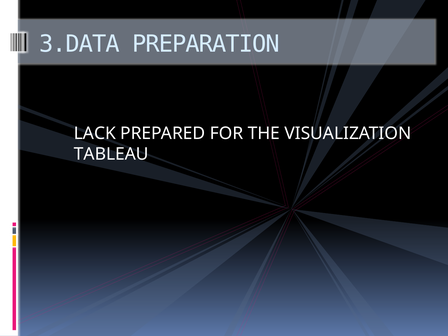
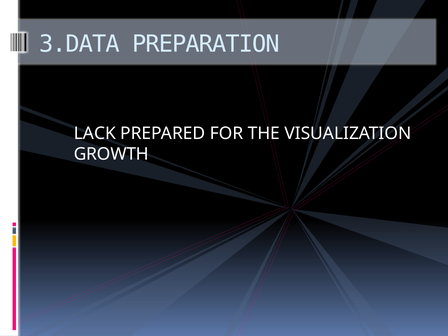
TABLEAU: TABLEAU -> GROWTH (111, 154)
